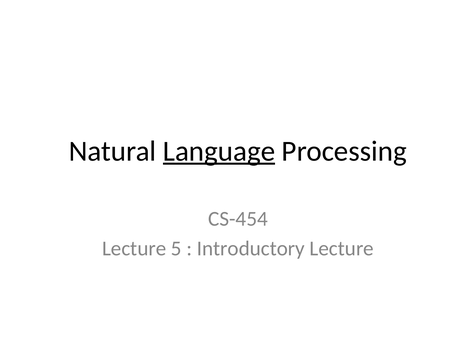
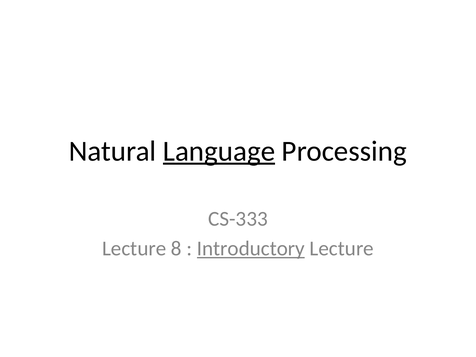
CS-454: CS-454 -> CS-333 (238, 219)
5: 5 -> 8 (176, 249)
Introductory underline: none -> present (251, 249)
